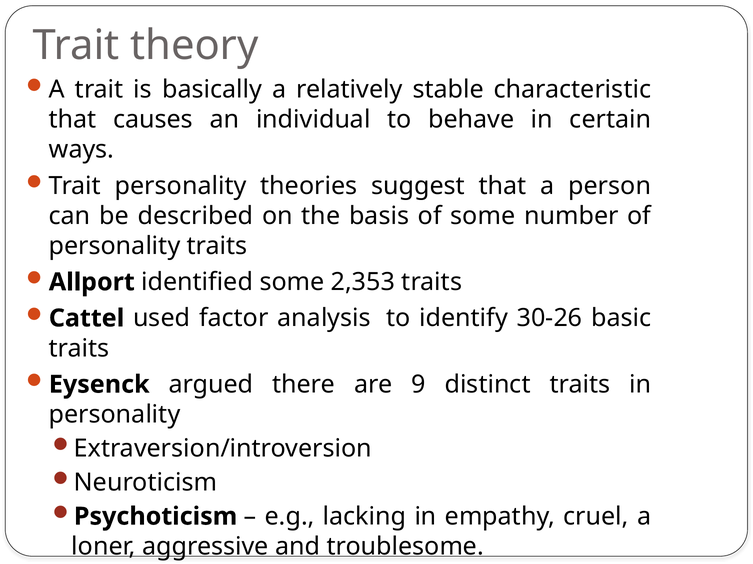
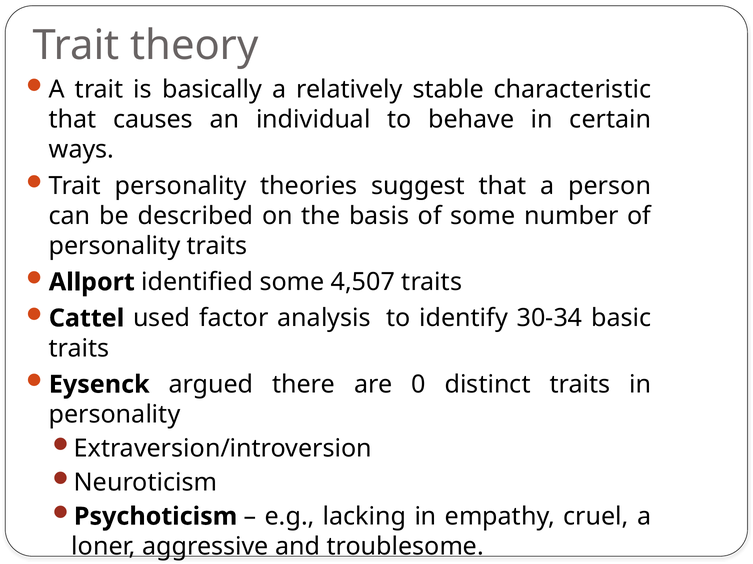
2,353: 2,353 -> 4,507 (363, 282)
30-26: 30-26 -> 30-34 (550, 319)
9: 9 -> 0 (418, 385)
